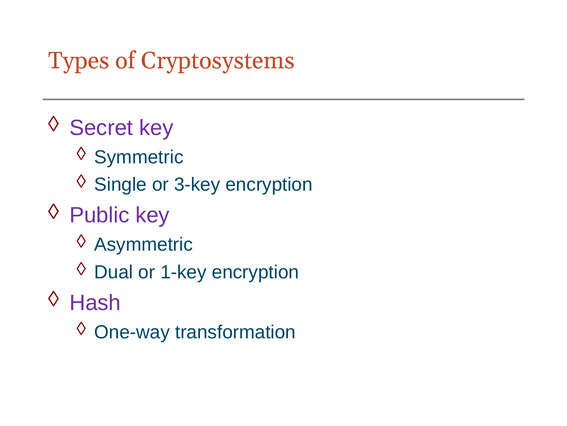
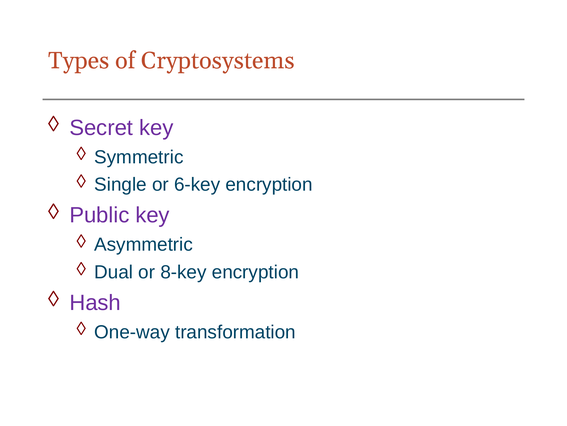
3-key: 3-key -> 6-key (197, 184)
1-key: 1-key -> 8-key (183, 272)
